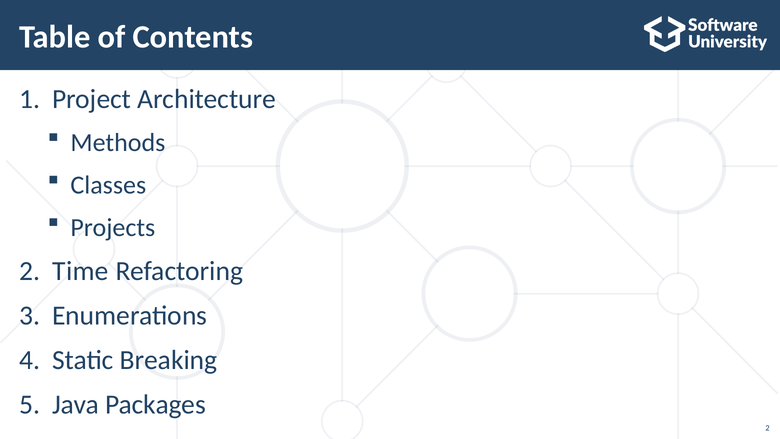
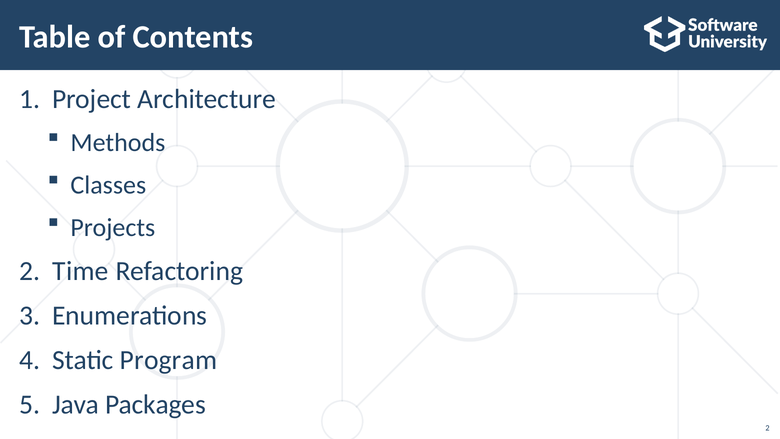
Breaking: Breaking -> Program (168, 360)
